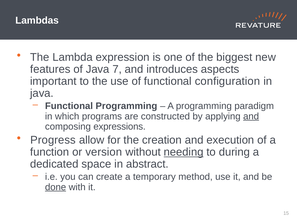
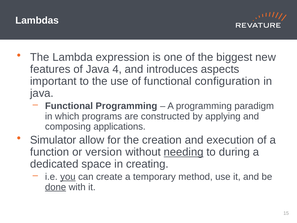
7: 7 -> 4 (117, 69)
and underline: present -> none (251, 116)
expressions: expressions -> applications (120, 126)
Progress: Progress -> Simulator (53, 140)
abstract: abstract -> creating (147, 164)
you underline: none -> present (68, 177)
